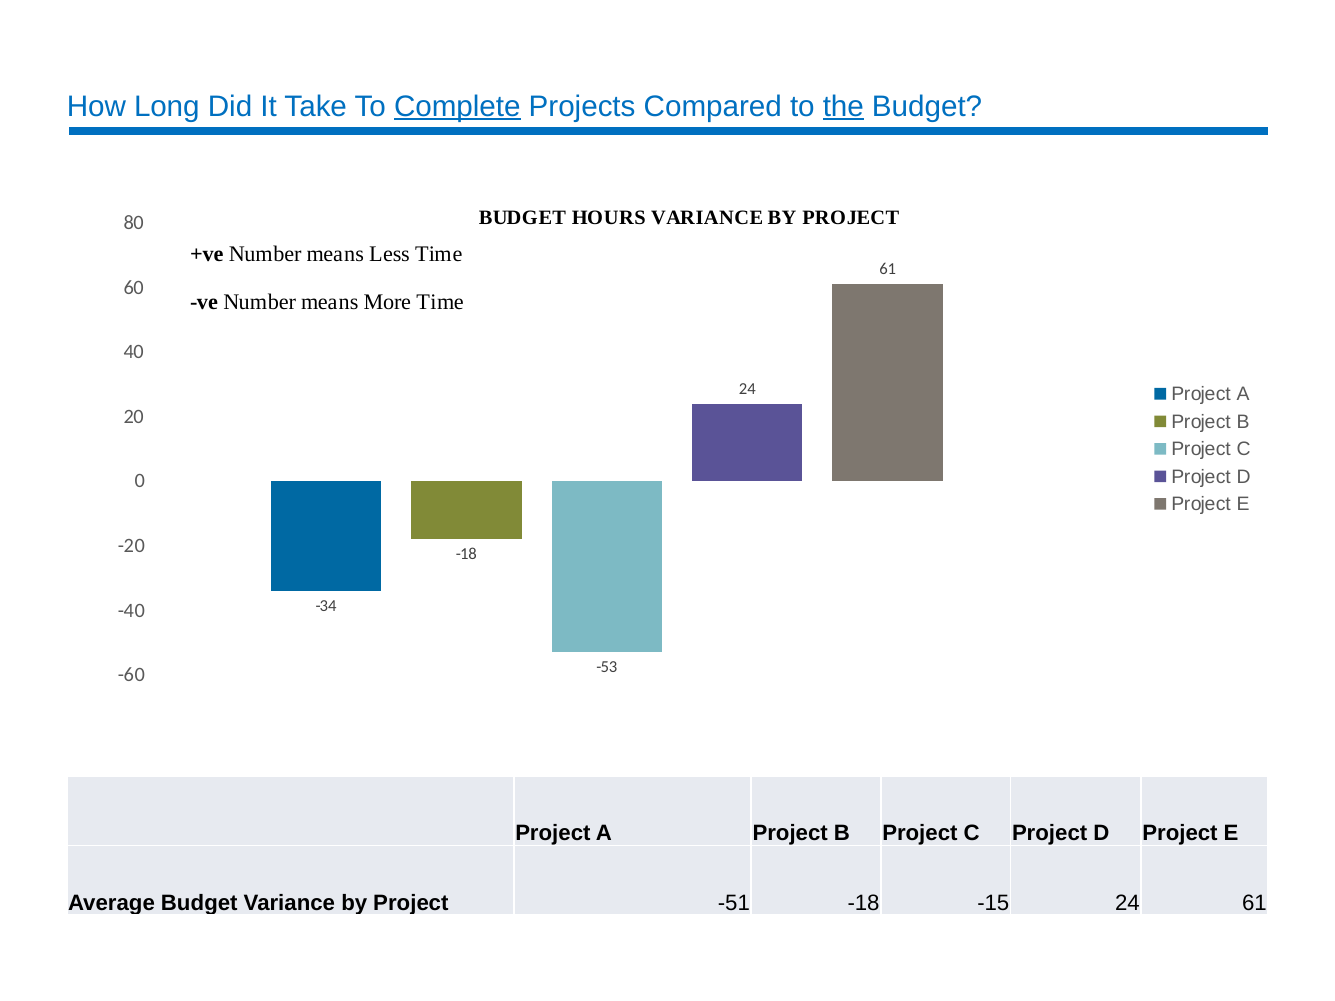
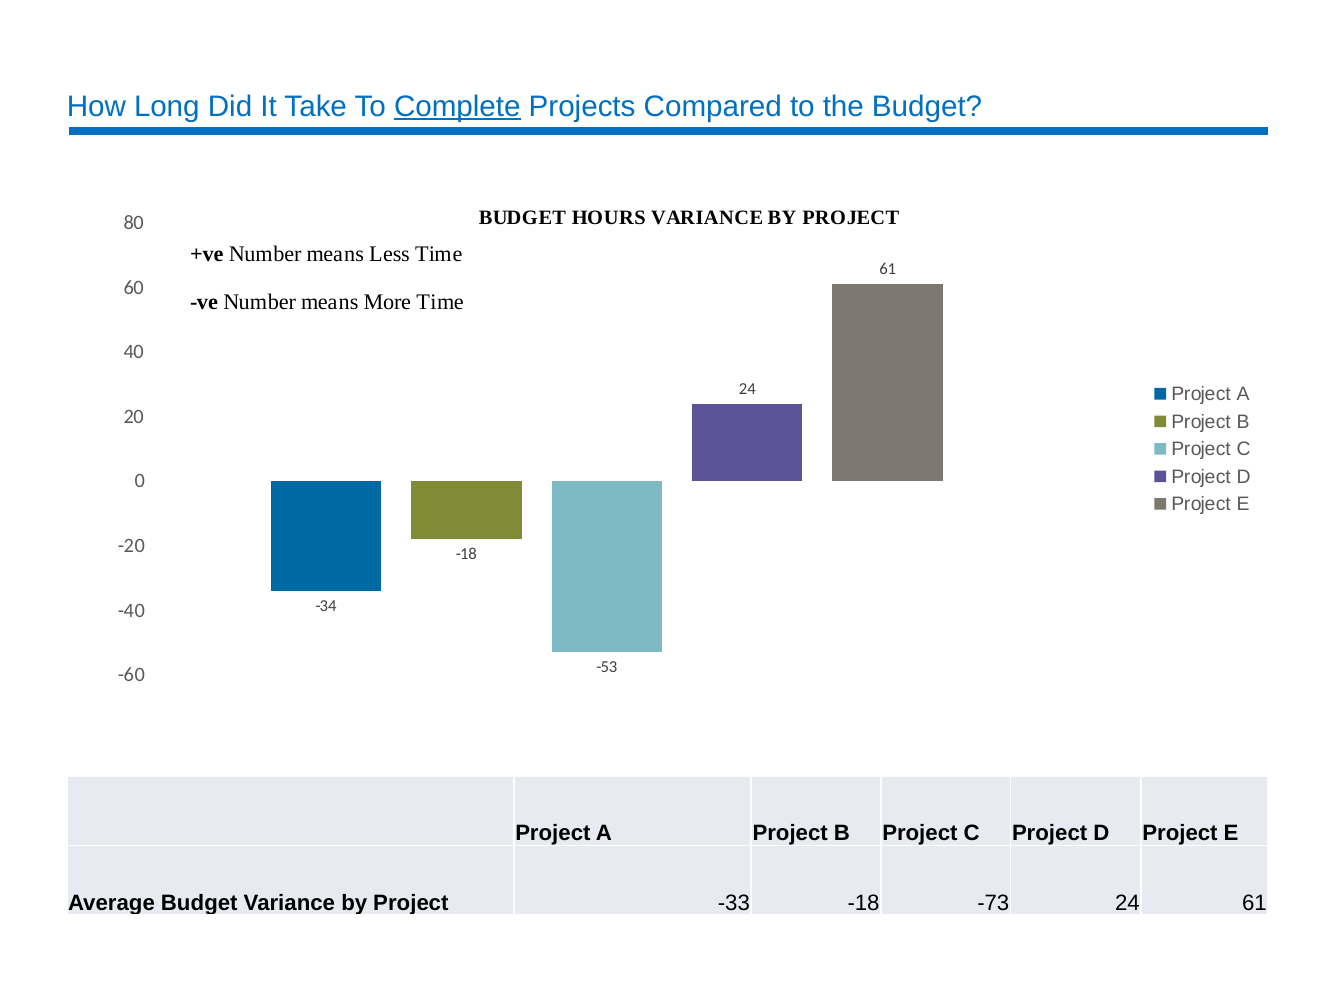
the underline: present -> none (843, 107)
-51: -51 -> -33 (734, 903)
-15: -15 -> -73 (993, 903)
